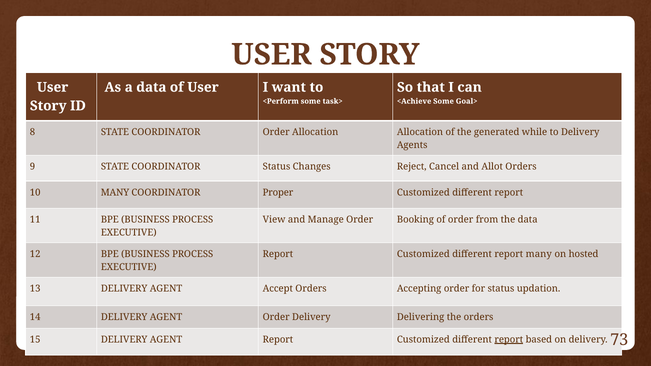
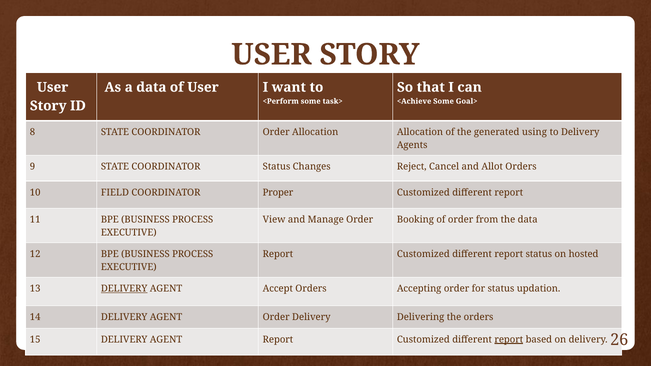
while: while -> using (534, 132)
10 MANY: MANY -> FIELD (115, 193)
report many: many -> status (539, 254)
DELIVERY underline: none -> present (124, 289)
73: 73 -> 26 (619, 340)
